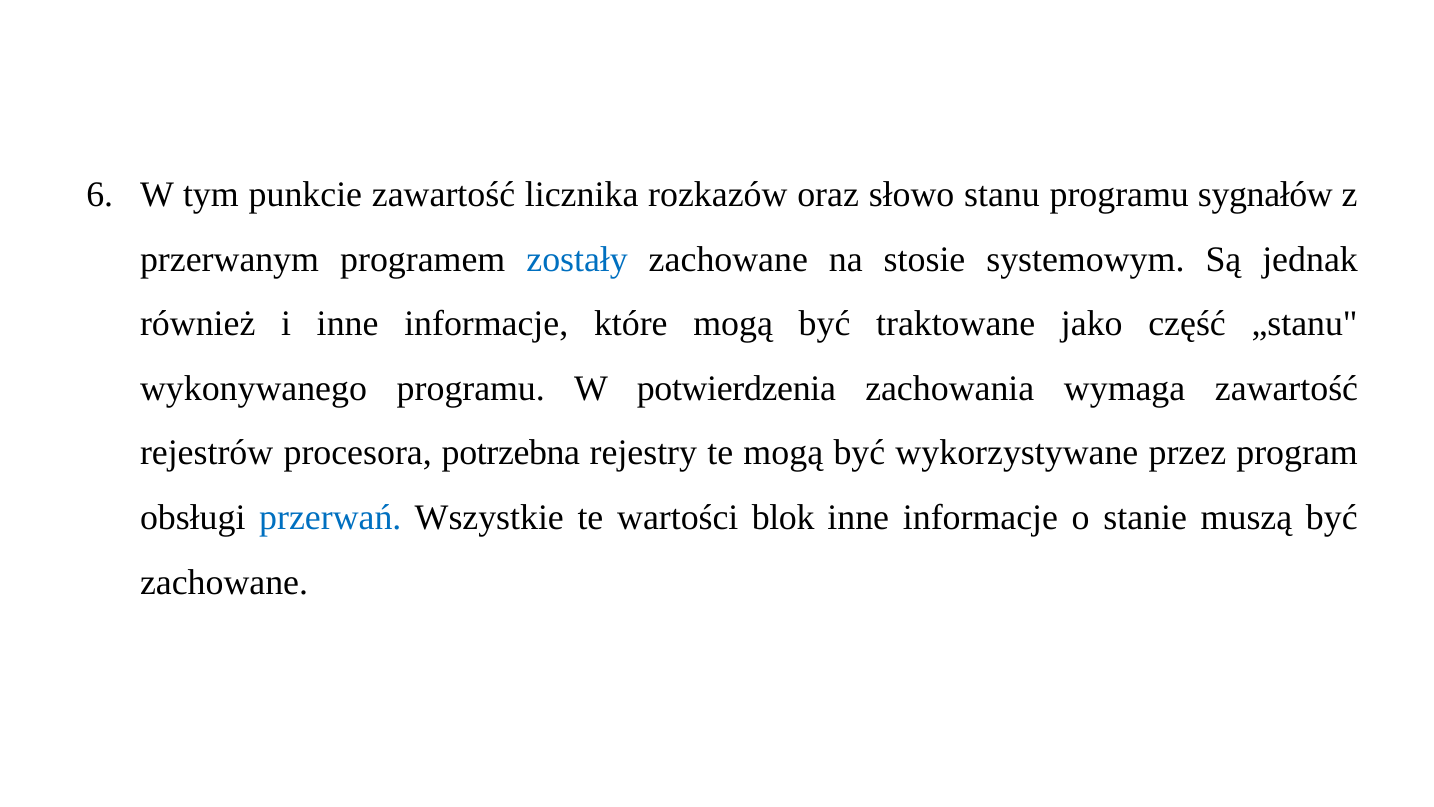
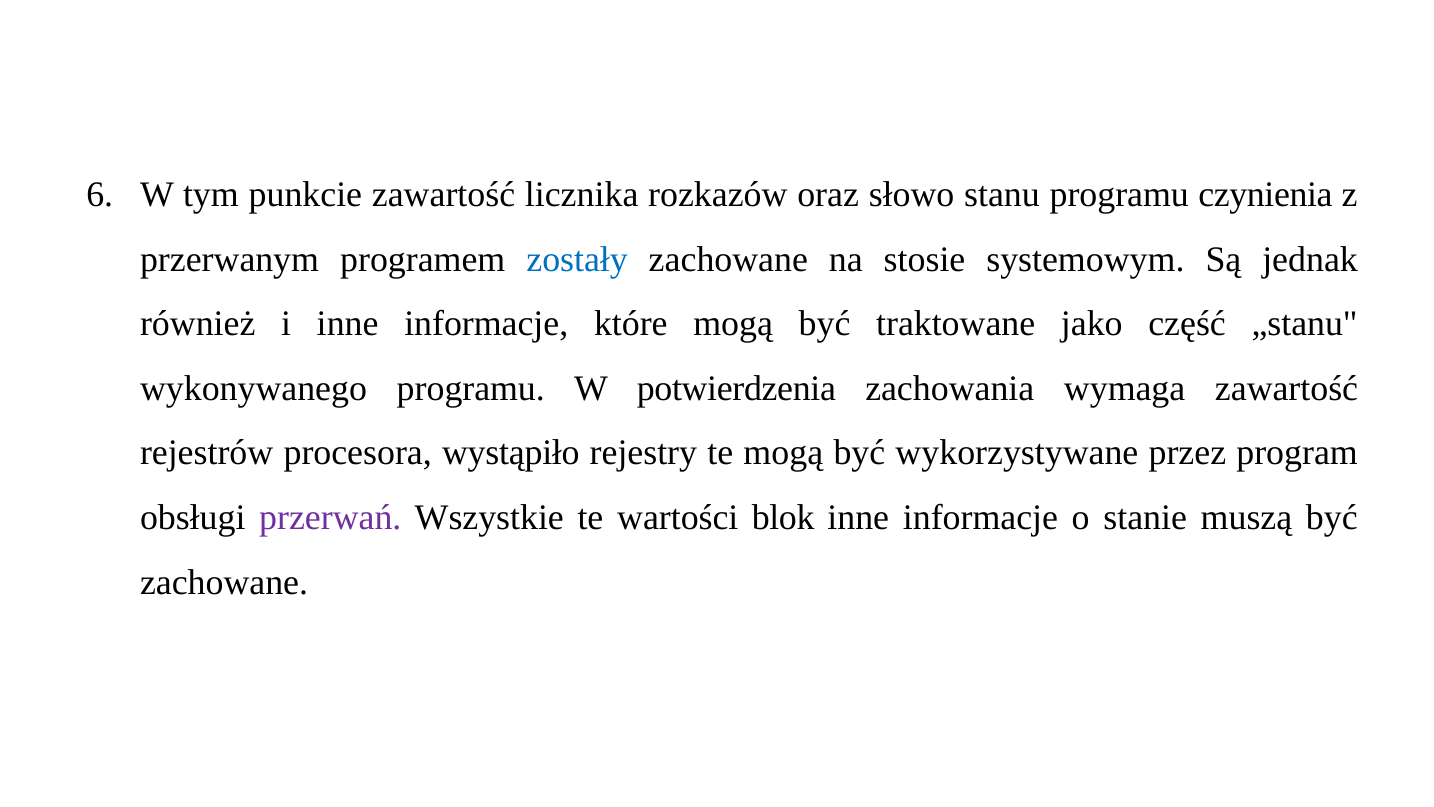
sygnałów: sygnałów -> czynienia (1265, 195)
potrzebna: potrzebna -> wystąpiło (511, 453)
przerwań colour: blue -> purple (330, 517)
